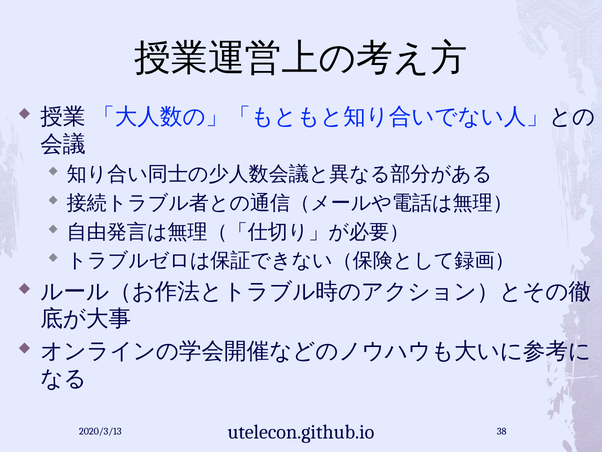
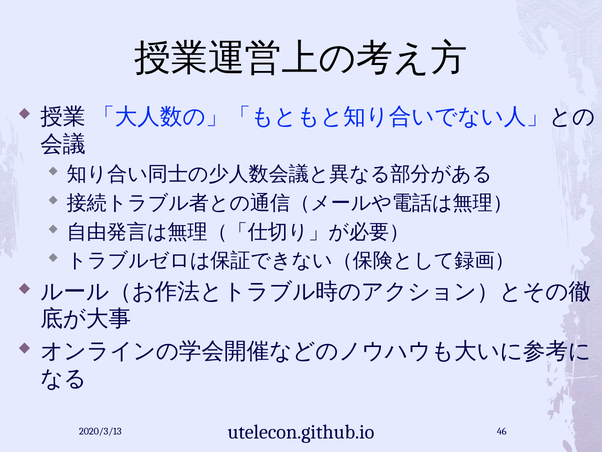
38: 38 -> 46 (502, 431)
